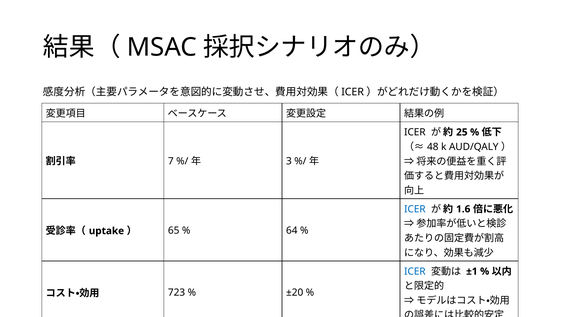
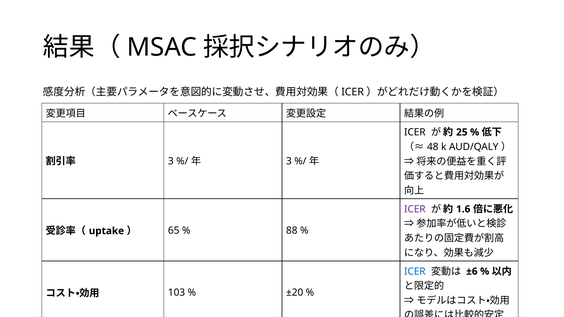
7: 7 -> 3 (171, 161)
ICER colour: blue -> purple (415, 209)
64: 64 -> 88 (292, 231)
±1: ±1 -> ±6 (472, 272)
723: 723 -> 103 (177, 293)
